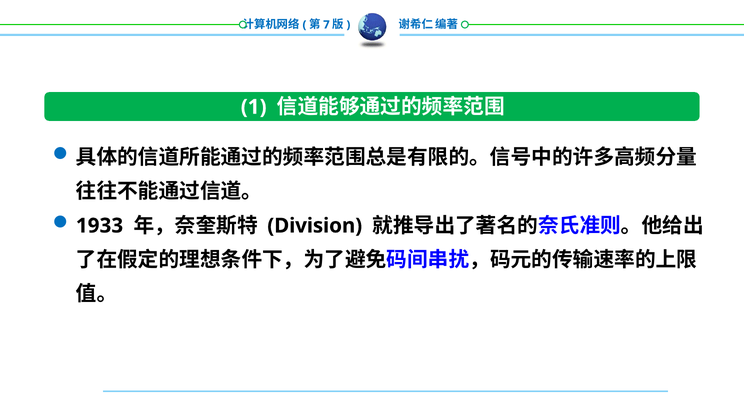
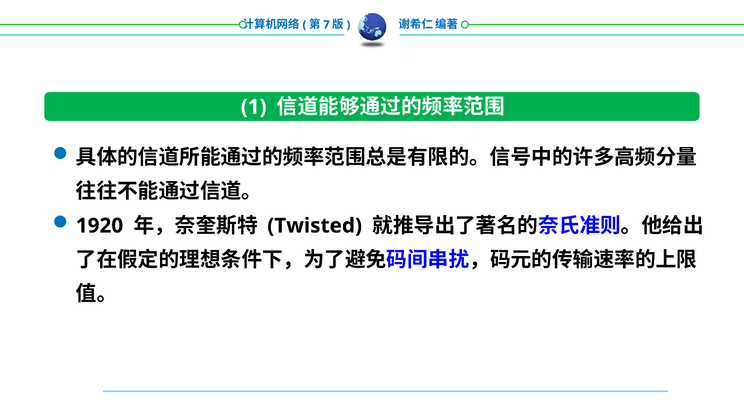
1933: 1933 -> 1920 (100, 225)
Division: Division -> Twisted (315, 225)
